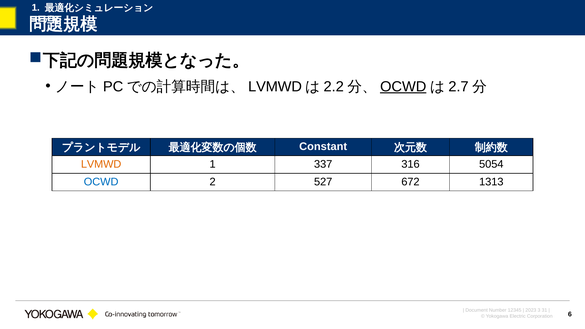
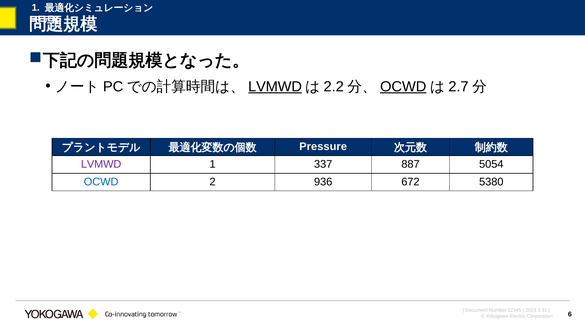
LVMWD underline: none -> present (275, 87)
Constant: Constant -> Pressure (323, 147)
LVMWD colour: orange -> purple (101, 164)
316: 316 -> 887 (410, 164)
527: 527 -> 936 (323, 182)
1313: 1313 -> 5380 (491, 182)
